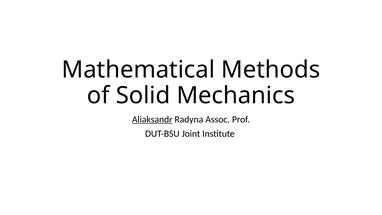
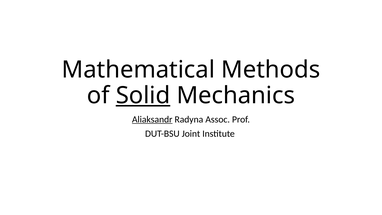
Solid underline: none -> present (143, 95)
